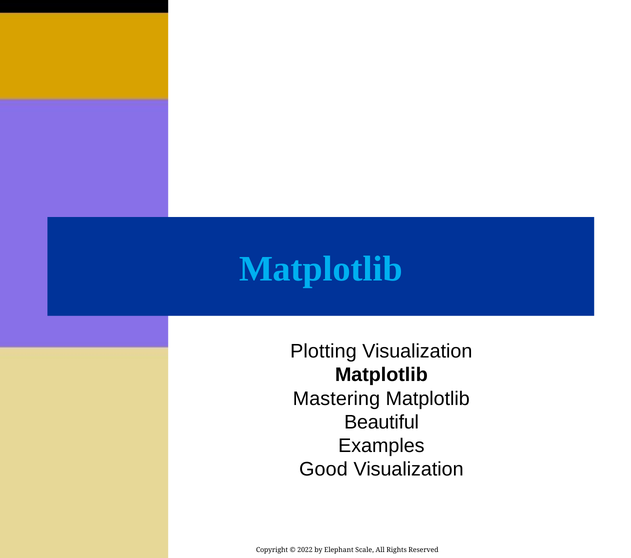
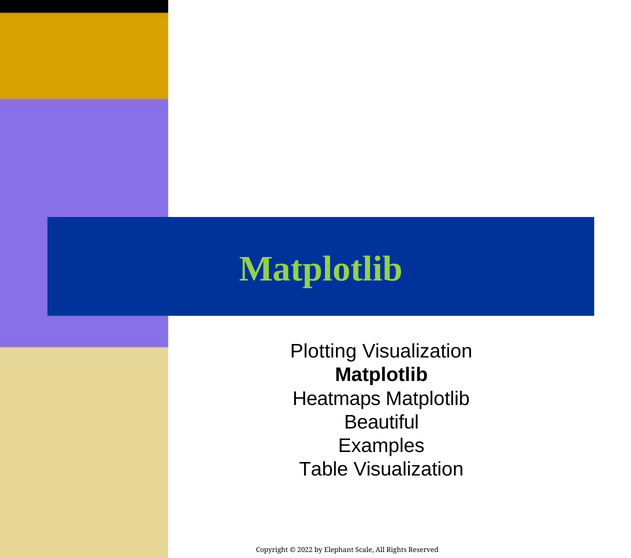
Matplotlib colour: light blue -> light green (321, 269)
Mastering: Mastering -> Heatmaps (337, 399)
Good: Good -> Table (324, 470)
